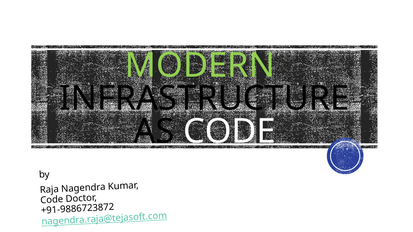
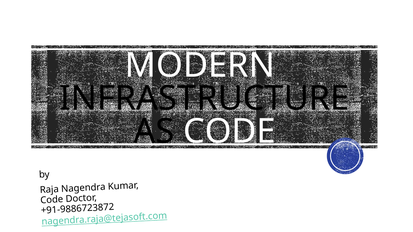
MODERN colour: light green -> white (200, 65)
